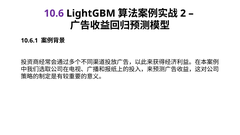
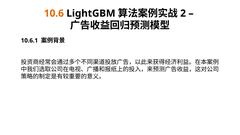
10.6 colour: purple -> orange (54, 13)
